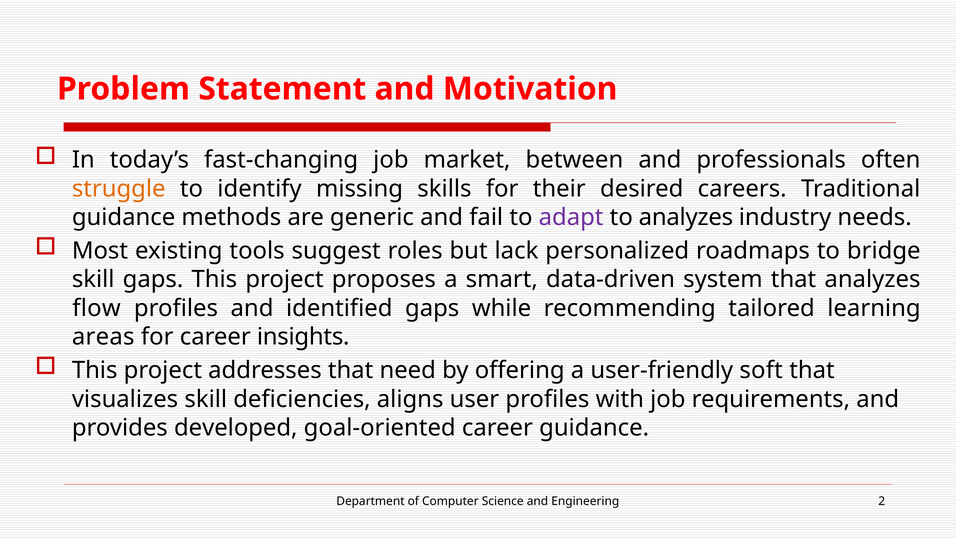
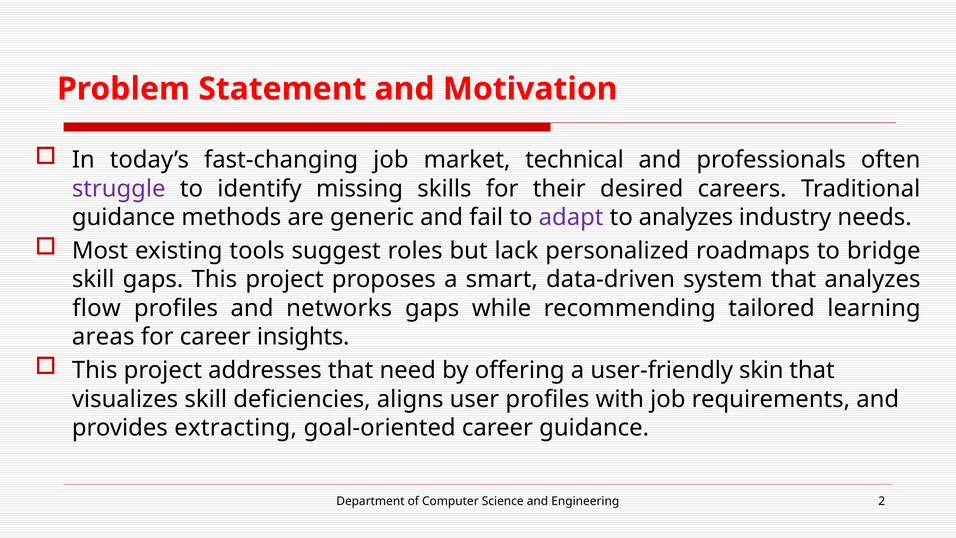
between: between -> technical (575, 160)
struggle colour: orange -> purple (119, 189)
identified: identified -> networks (339, 308)
soft: soft -> skin (761, 370)
developed: developed -> extracting (236, 428)
